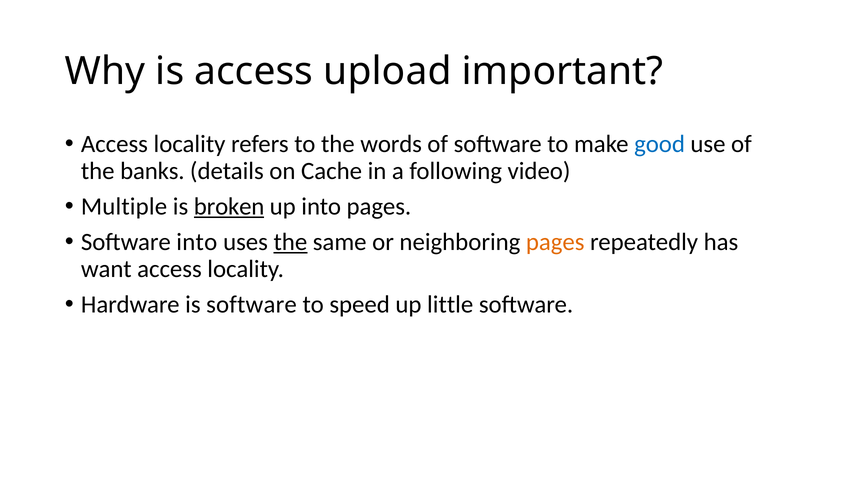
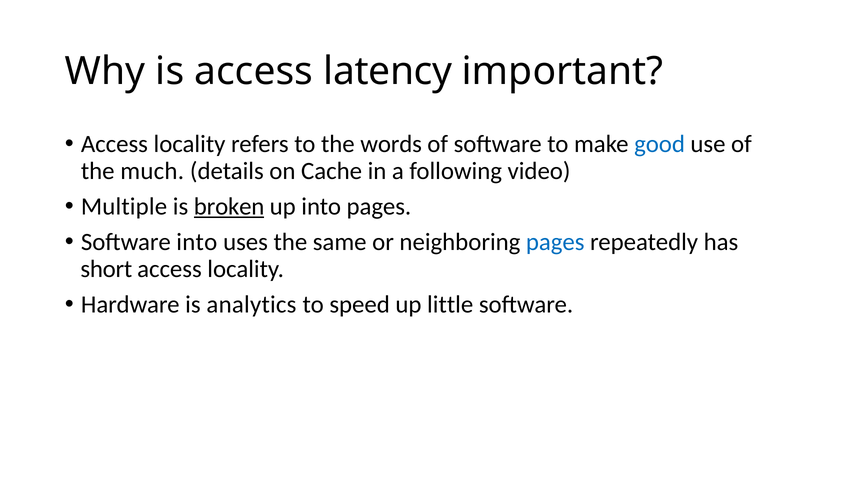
upload: upload -> latency (388, 72)
banks: banks -> much (152, 171)
the underline: present -> none (290, 242)
pages colour: orange -> blue (555, 242)
want: want -> short (106, 269)
is software: software -> analytics (251, 305)
